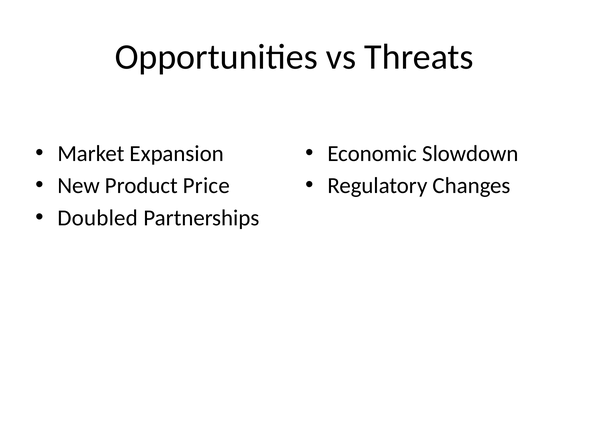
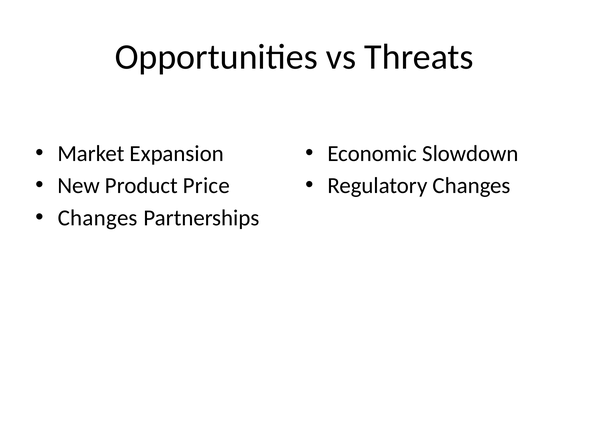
Doubled: Doubled -> Changes (98, 218)
